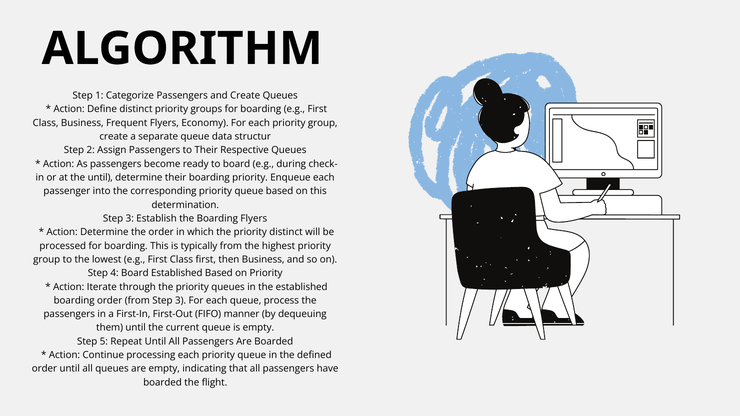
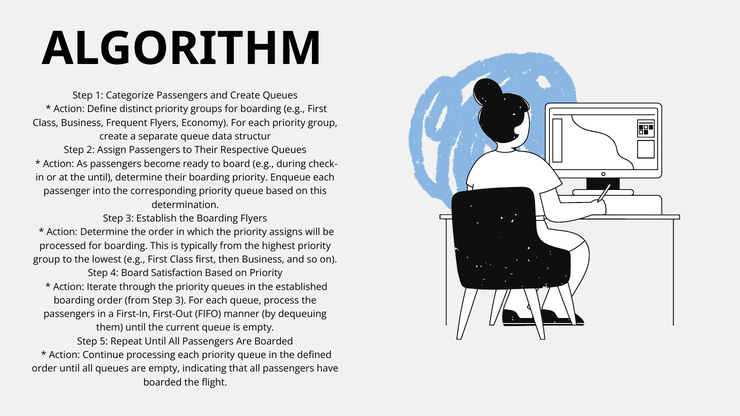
priority distinct: distinct -> assigns (286, 232)
Board Established: Established -> Satisfaction (177, 273)
